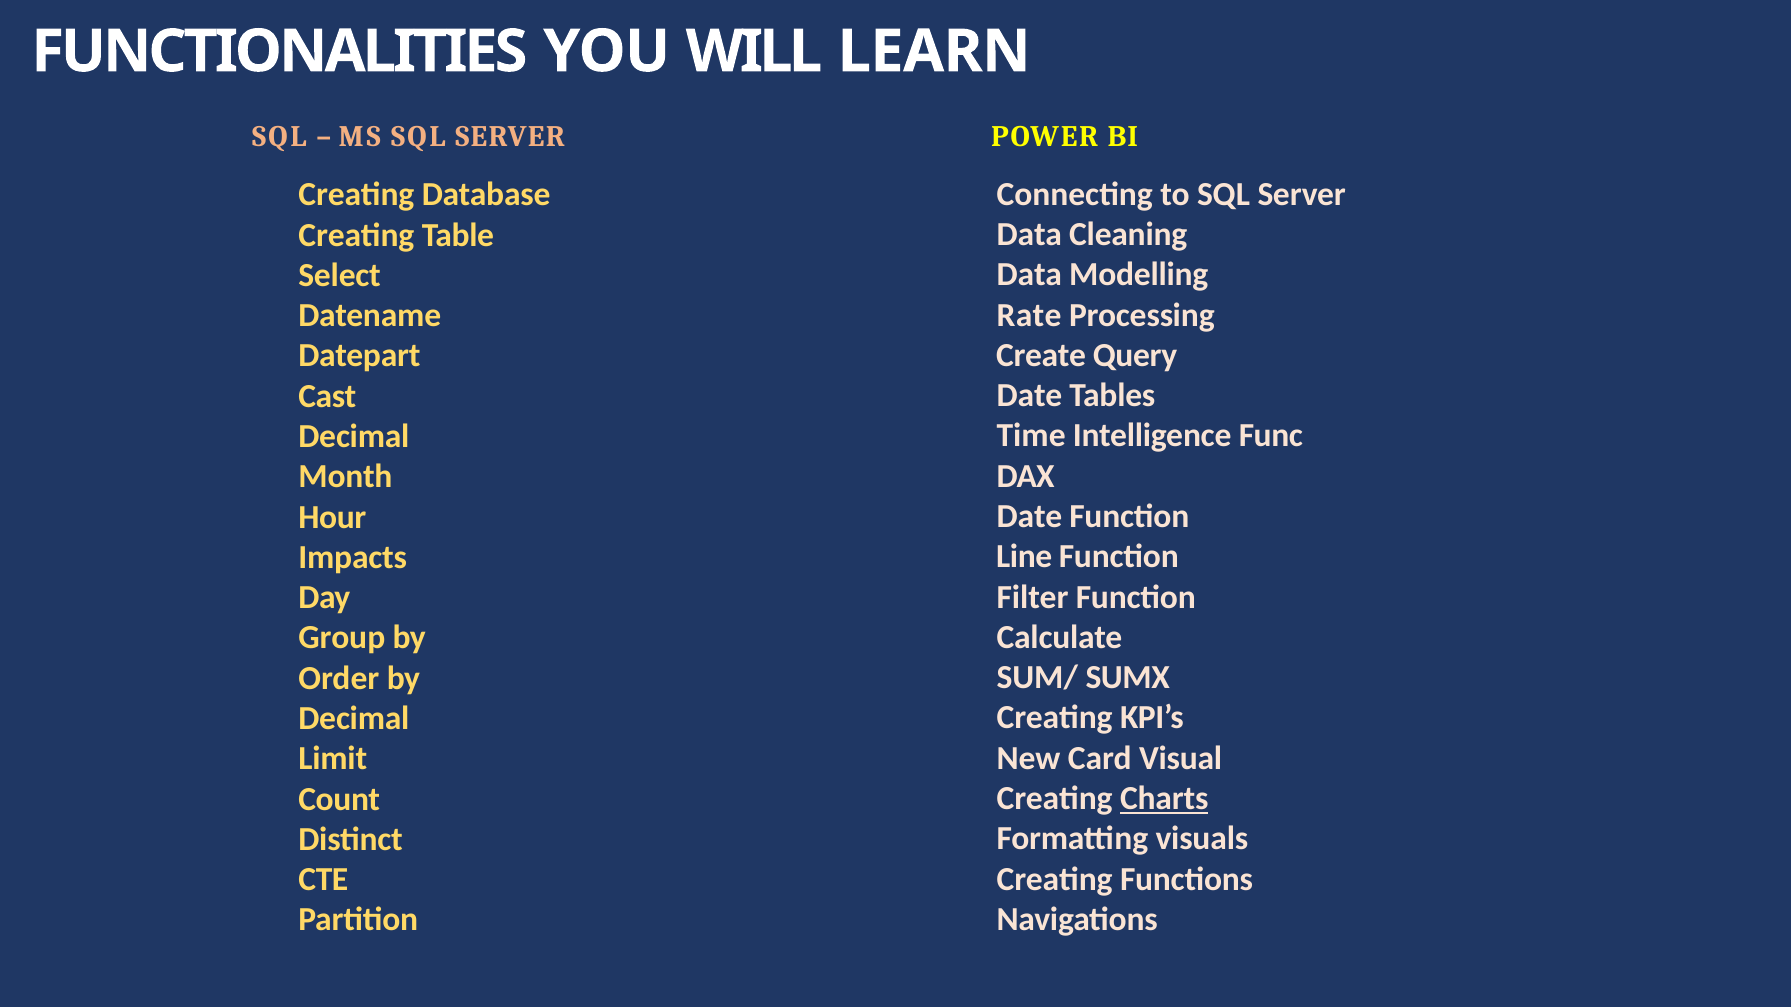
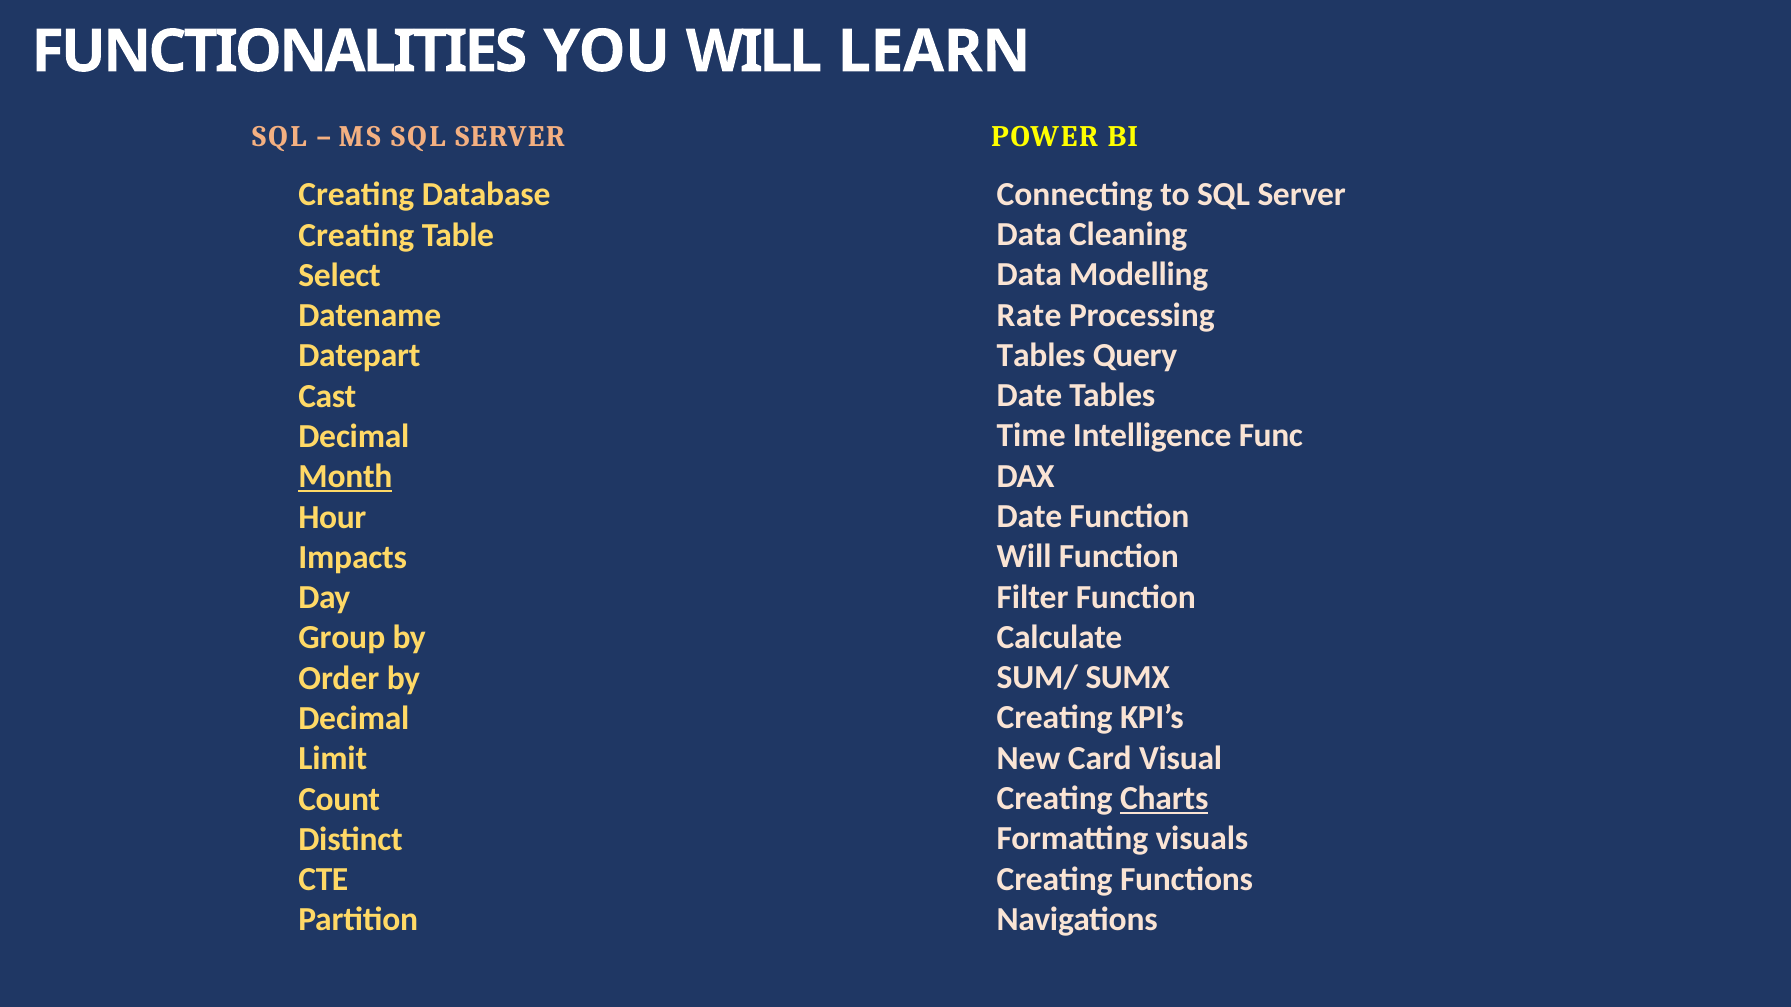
Create: Create -> Tables (1041, 355)
Month underline: none -> present (345, 477)
Line: Line -> Will (1024, 557)
